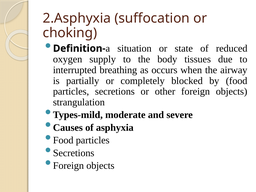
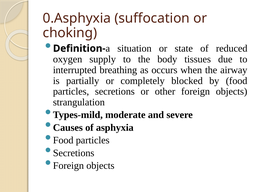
2.Asphyxia: 2.Asphyxia -> 0.Asphyxia (77, 18)
